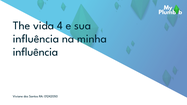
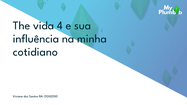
influência: influência -> cotidiano (35, 52)
